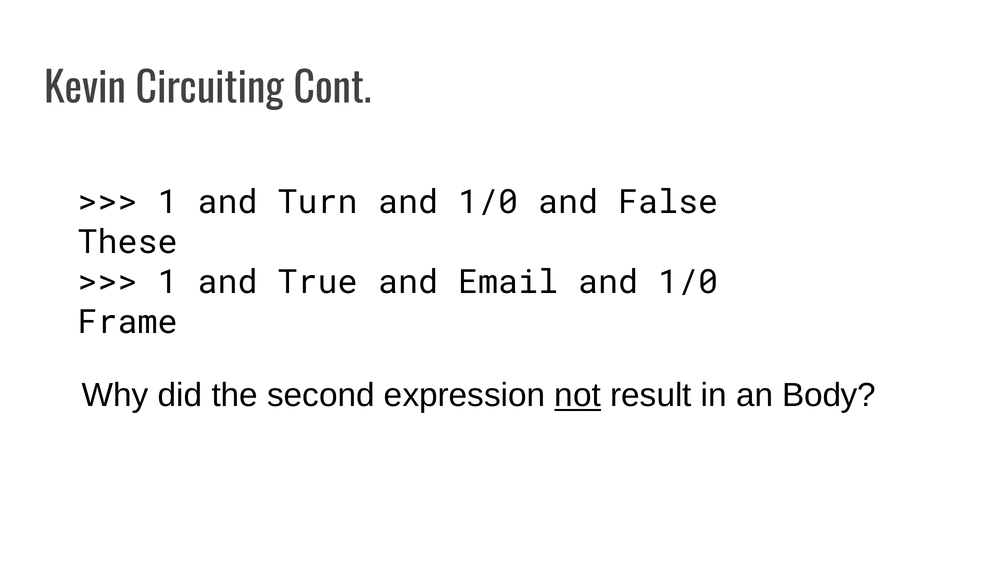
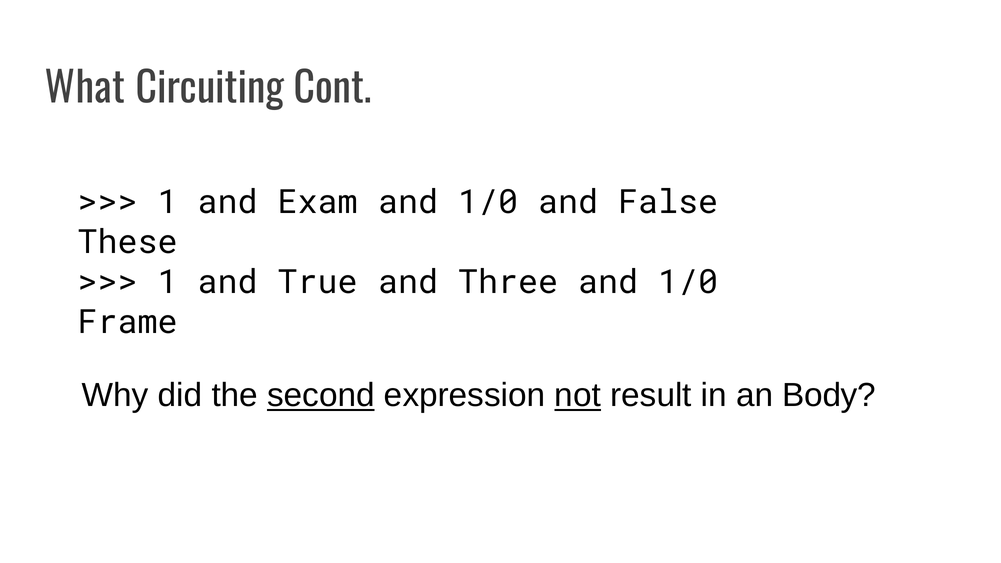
Kevin: Kevin -> What (85, 89)
Turn: Turn -> Exam (318, 202)
Email: Email -> Three (508, 282)
second underline: none -> present (321, 395)
